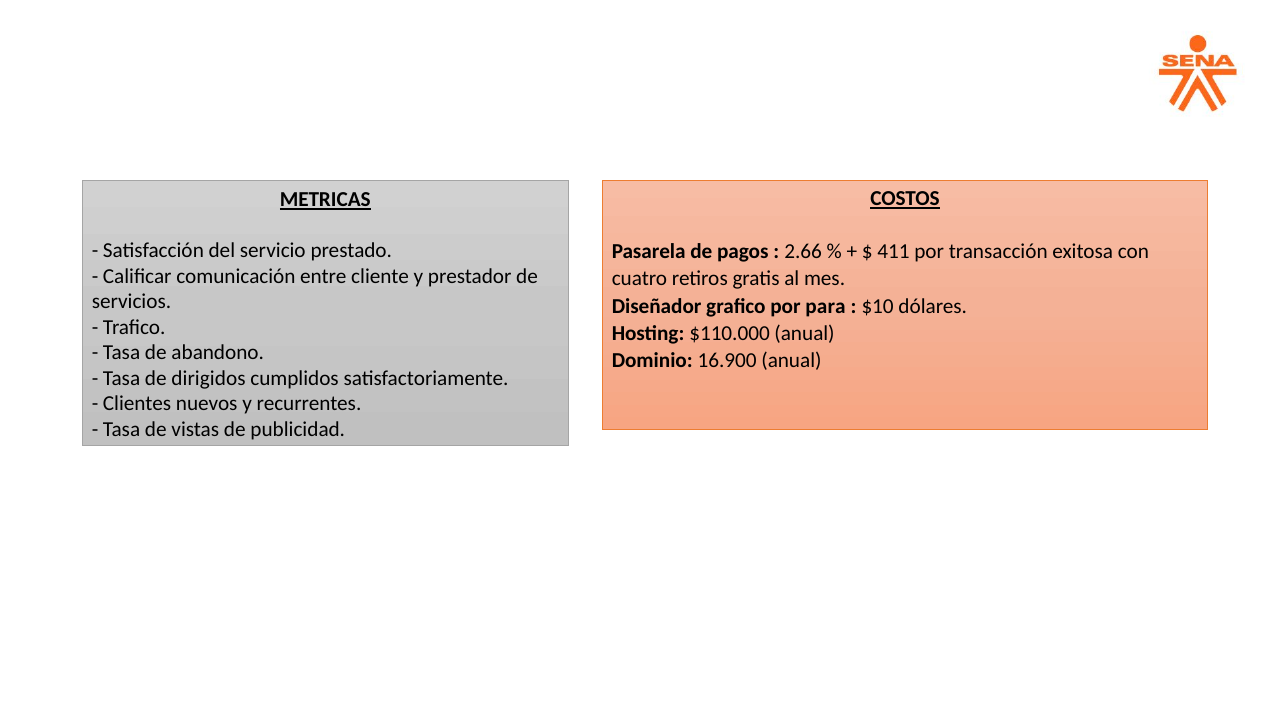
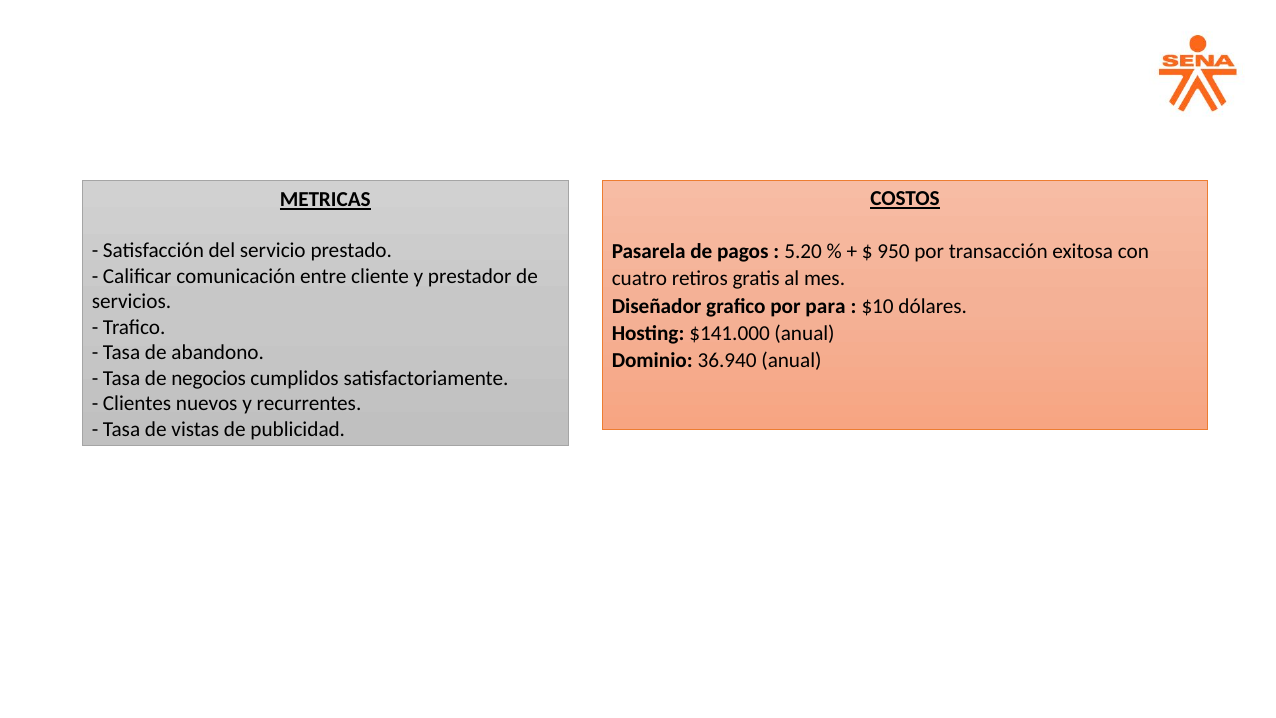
2.66: 2.66 -> 5.20 (803, 252)
411: 411 -> 950 (893, 252)
$110.000: $110.000 -> $141.000 (730, 333)
16.900: 16.900 -> 36.940 (727, 361)
dirigidos: dirigidos -> negocios (209, 378)
